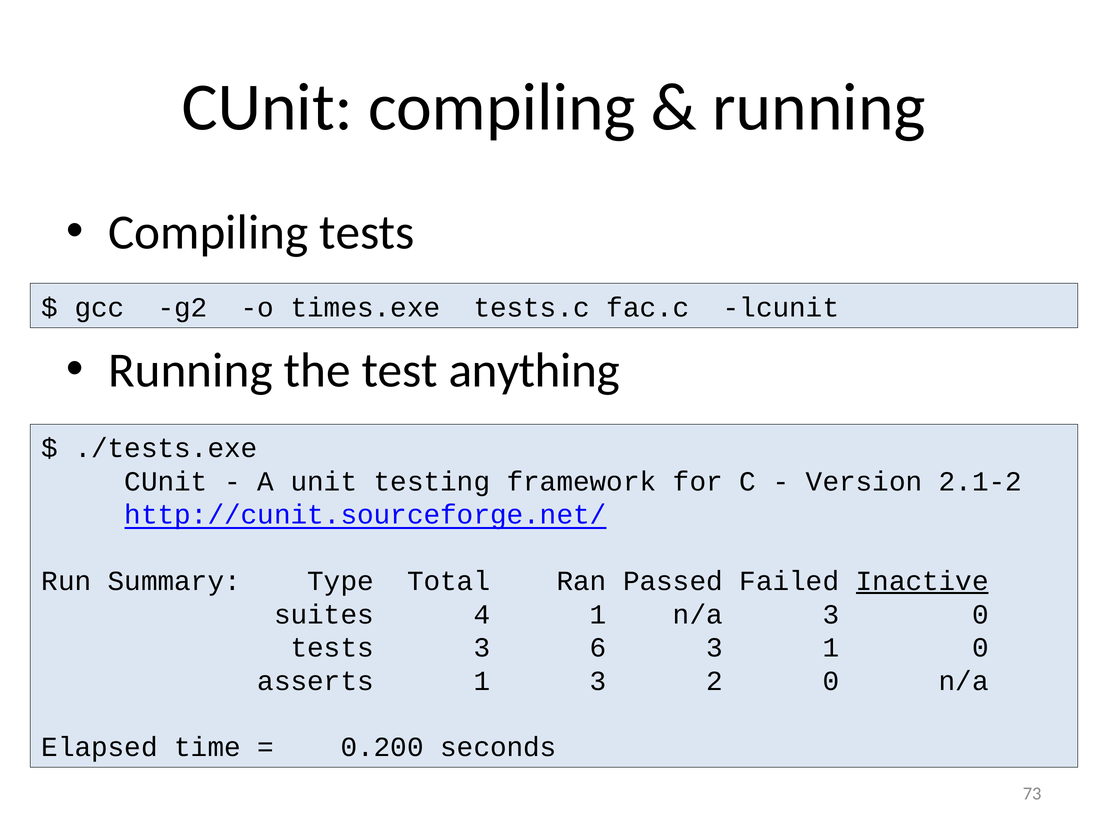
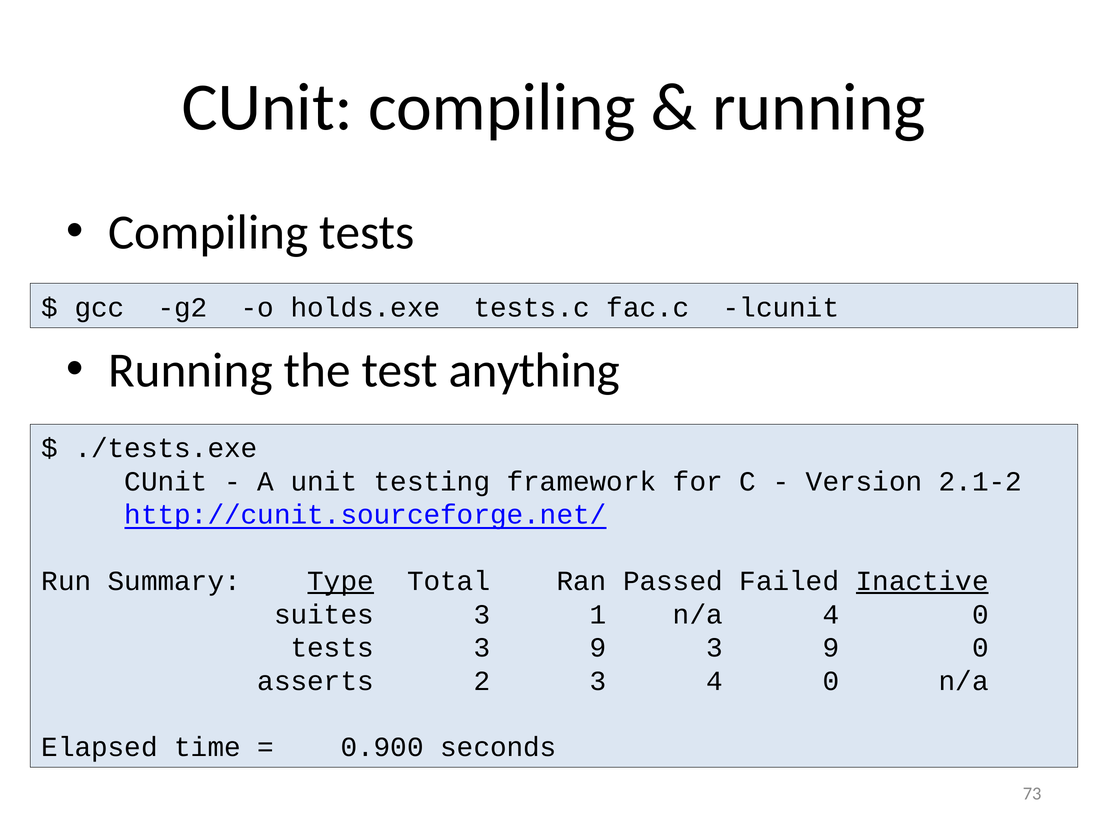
times.exe: times.exe -> holds.exe (365, 307)
Type underline: none -> present (341, 581)
suites 4: 4 -> 3 (482, 614)
n/a 3: 3 -> 4 (831, 614)
tests 3 6: 6 -> 9 (598, 648)
1: 1 -> 9 (831, 648)
asserts 1: 1 -> 2 (482, 681)
3 2: 2 -> 4 (715, 681)
0.200: 0.200 -> 0.900 (382, 747)
